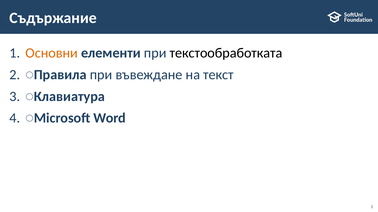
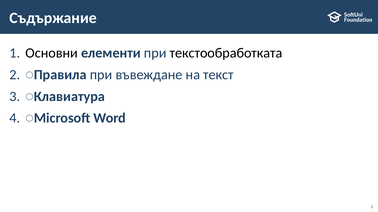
Основни colour: orange -> black (52, 53)
